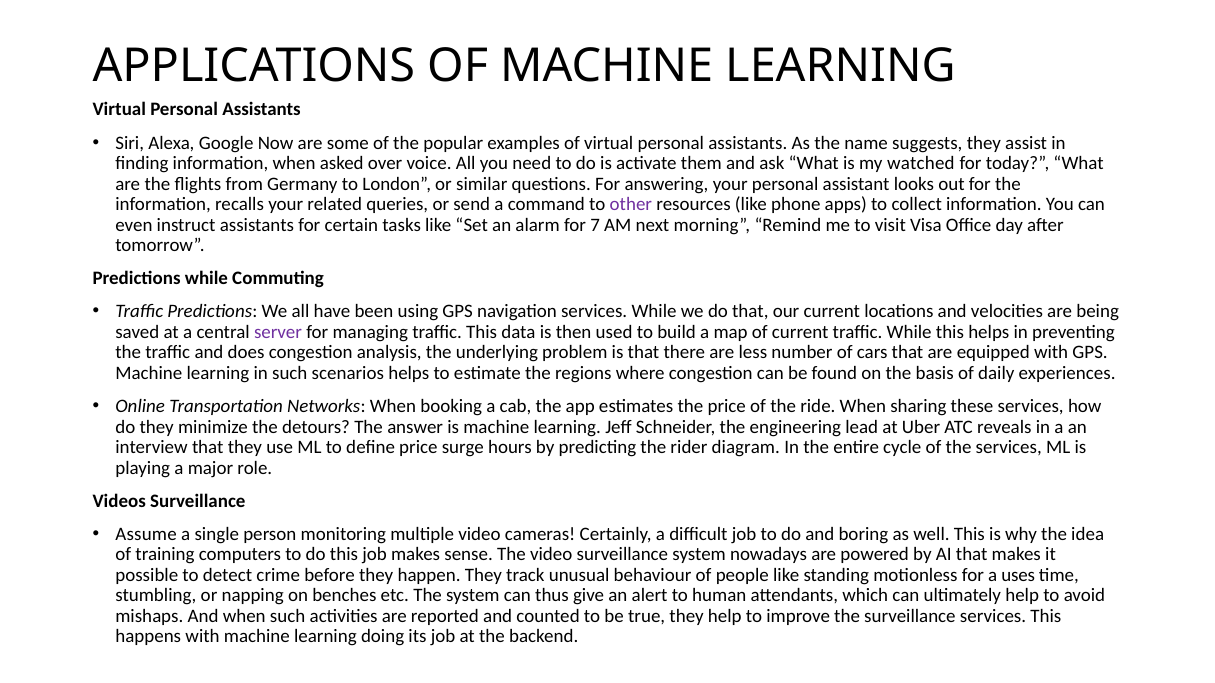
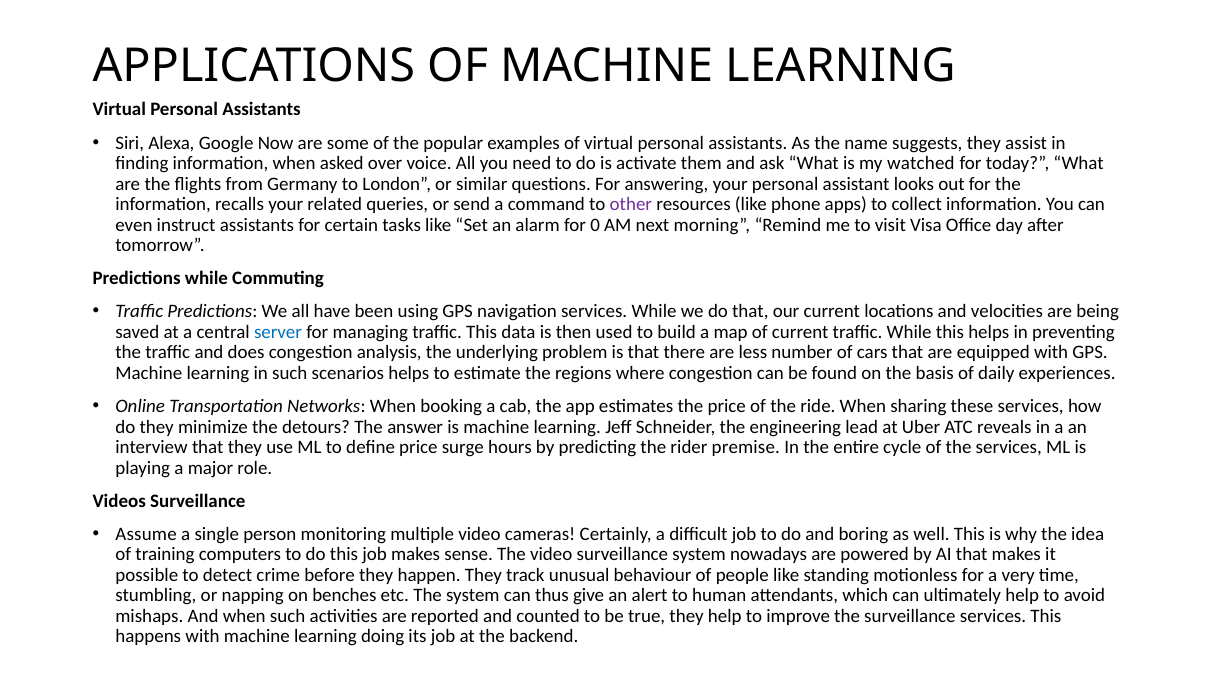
7: 7 -> 0 (595, 225)
server colour: purple -> blue (278, 332)
diagram: diagram -> premise (746, 448)
uses: uses -> very (1018, 576)
